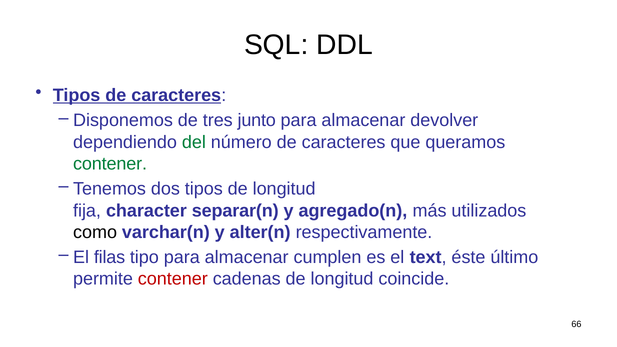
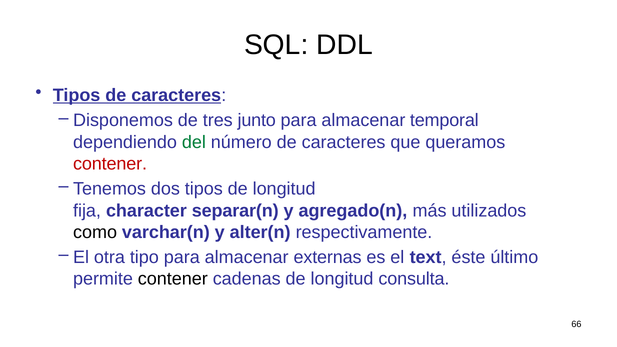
devolver: devolver -> temporal (444, 121)
contener colour: green -> red (110, 164)
filas: filas -> otra (109, 257)
cumplen: cumplen -> externas (328, 257)
contener colour: red -> black (173, 279)
coincide: coincide -> consulta (414, 279)
